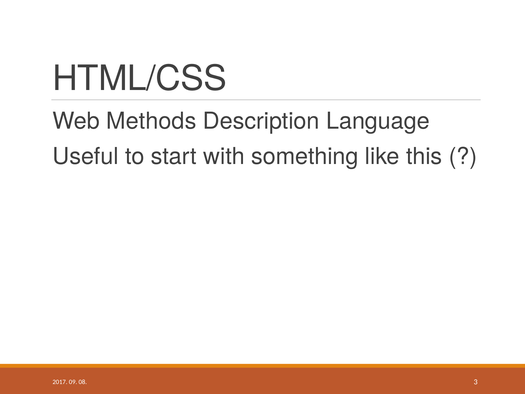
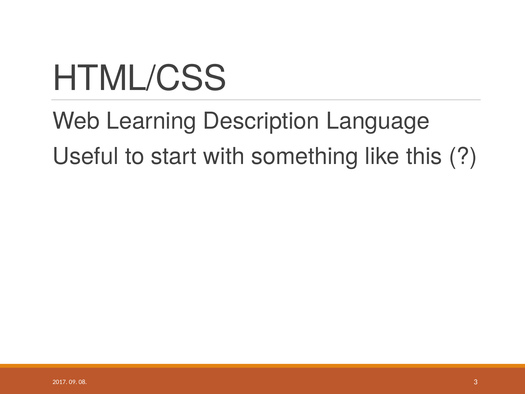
Methods: Methods -> Learning (151, 121)
